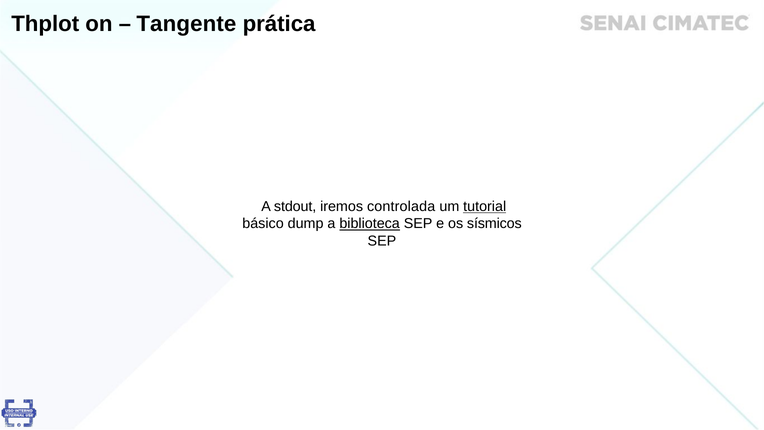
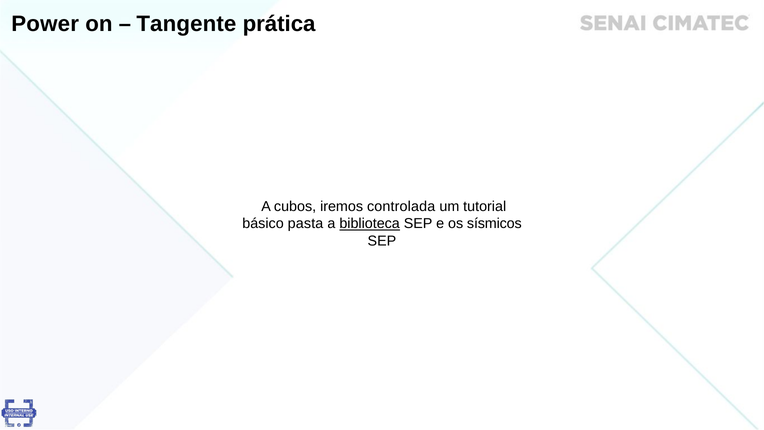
Thplot: Thplot -> Power (45, 24)
stdout: stdout -> cubos (295, 206)
tutorial underline: present -> none (485, 206)
dump: dump -> pasta (306, 224)
